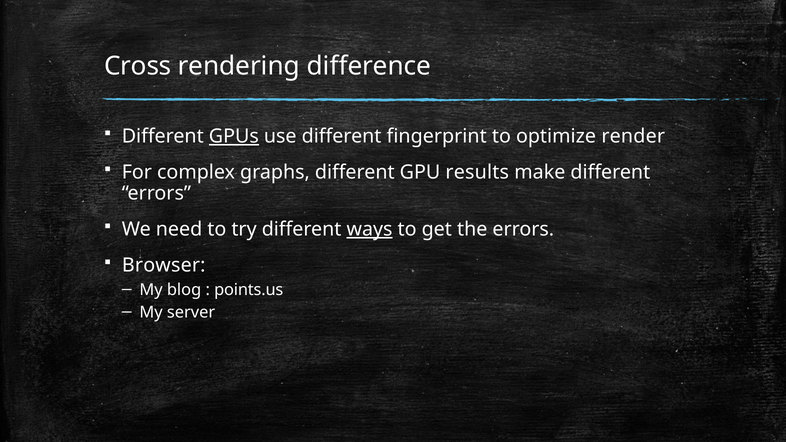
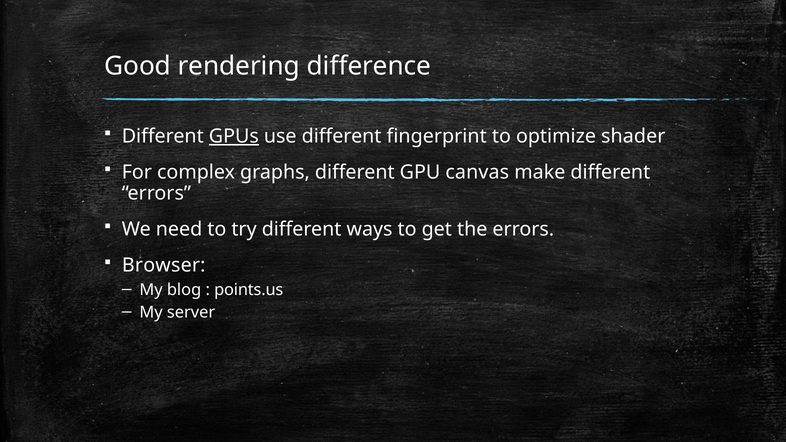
Cross: Cross -> Good (138, 66)
render: render -> shader (633, 136)
results: results -> canvas (477, 172)
ways underline: present -> none (370, 229)
